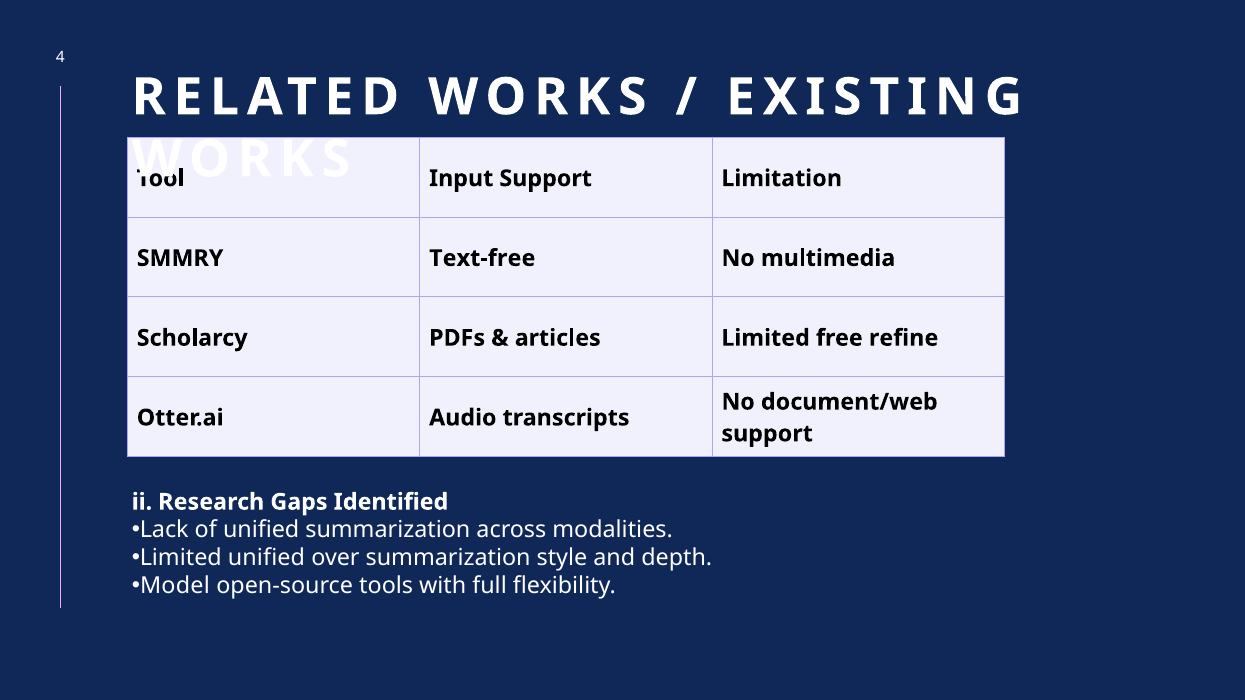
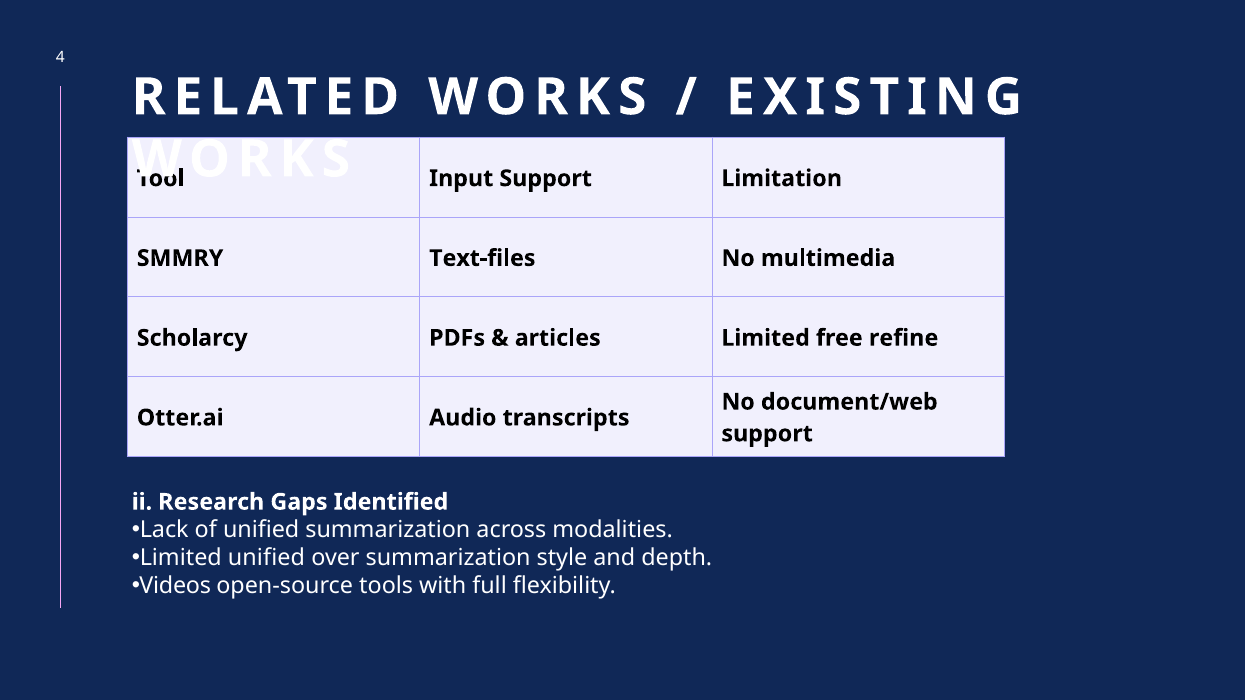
Text-free: Text-free -> Text-files (482, 258)
Model: Model -> Videos (175, 586)
